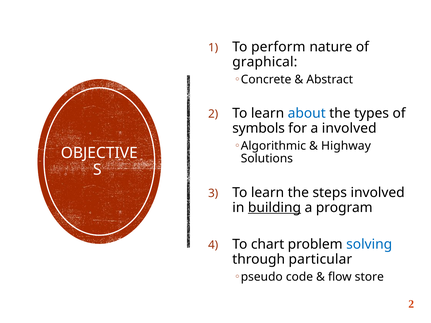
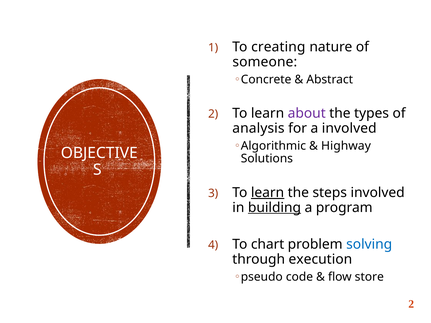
perform: perform -> creating (278, 47)
graphical: graphical -> someone (265, 62)
about colour: blue -> purple (307, 113)
symbols: symbols -> analysis (258, 128)
learn underline: none -> present (268, 193)
particular: particular -> execution (320, 259)
